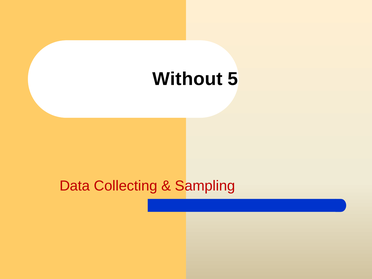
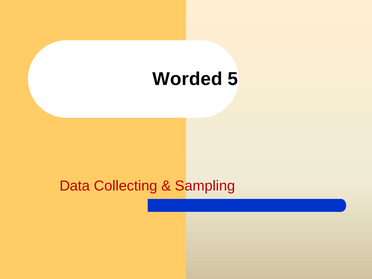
Without: Without -> Worded (187, 79)
